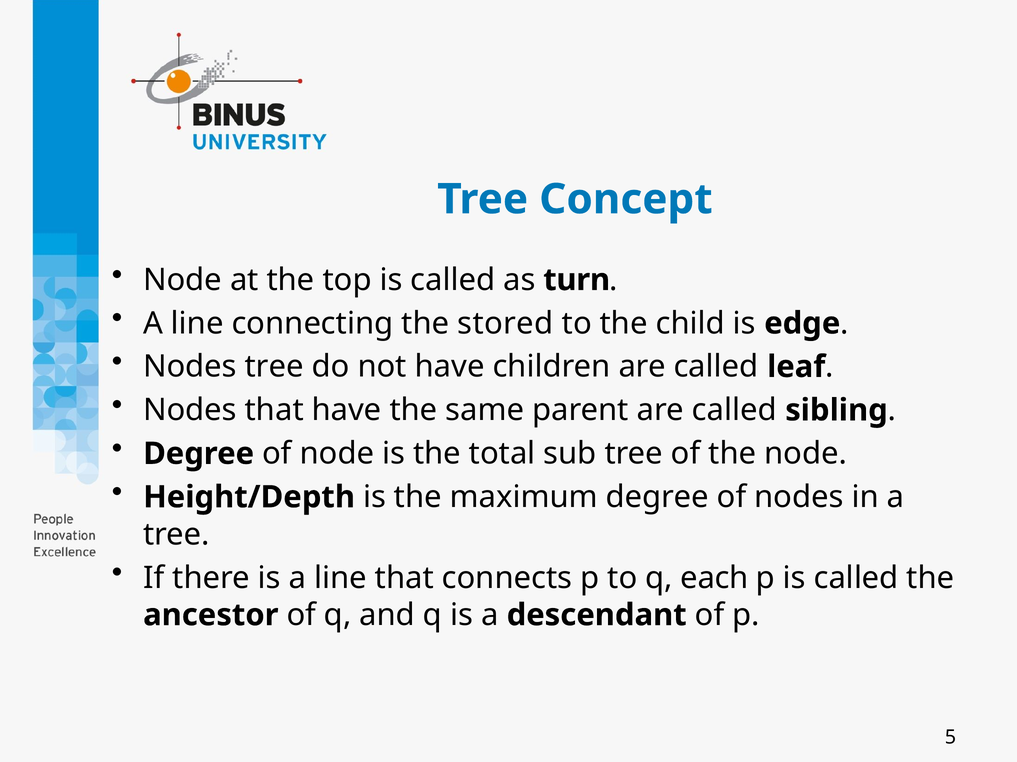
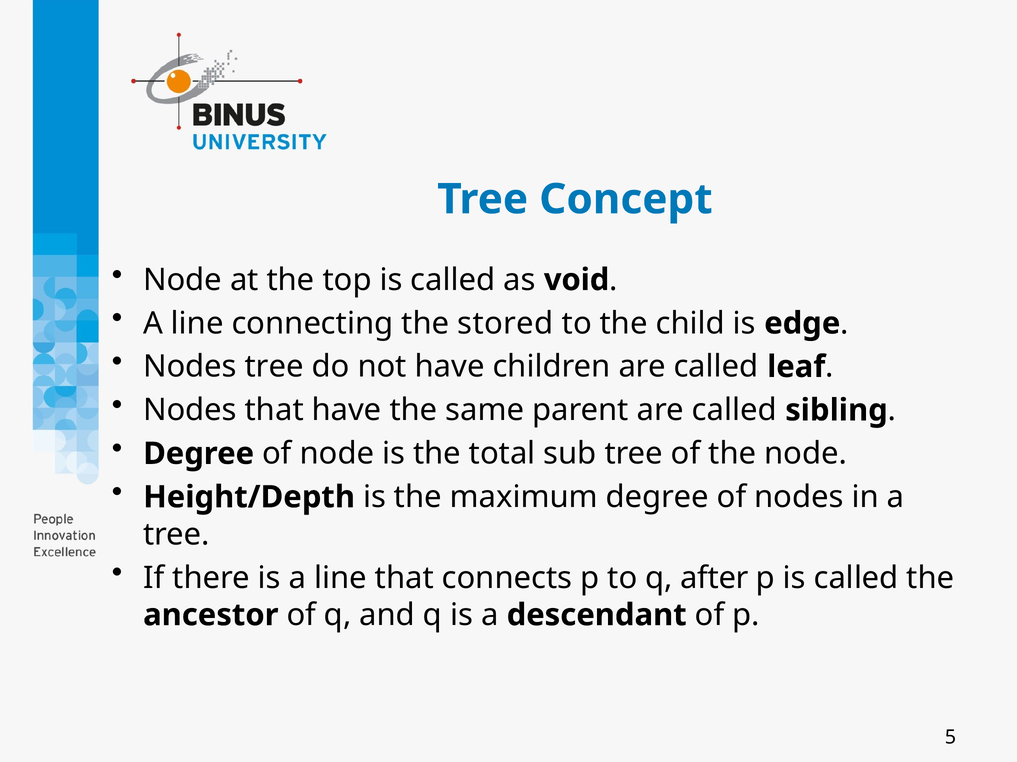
turn: turn -> void (577, 280)
each: each -> after (714, 578)
